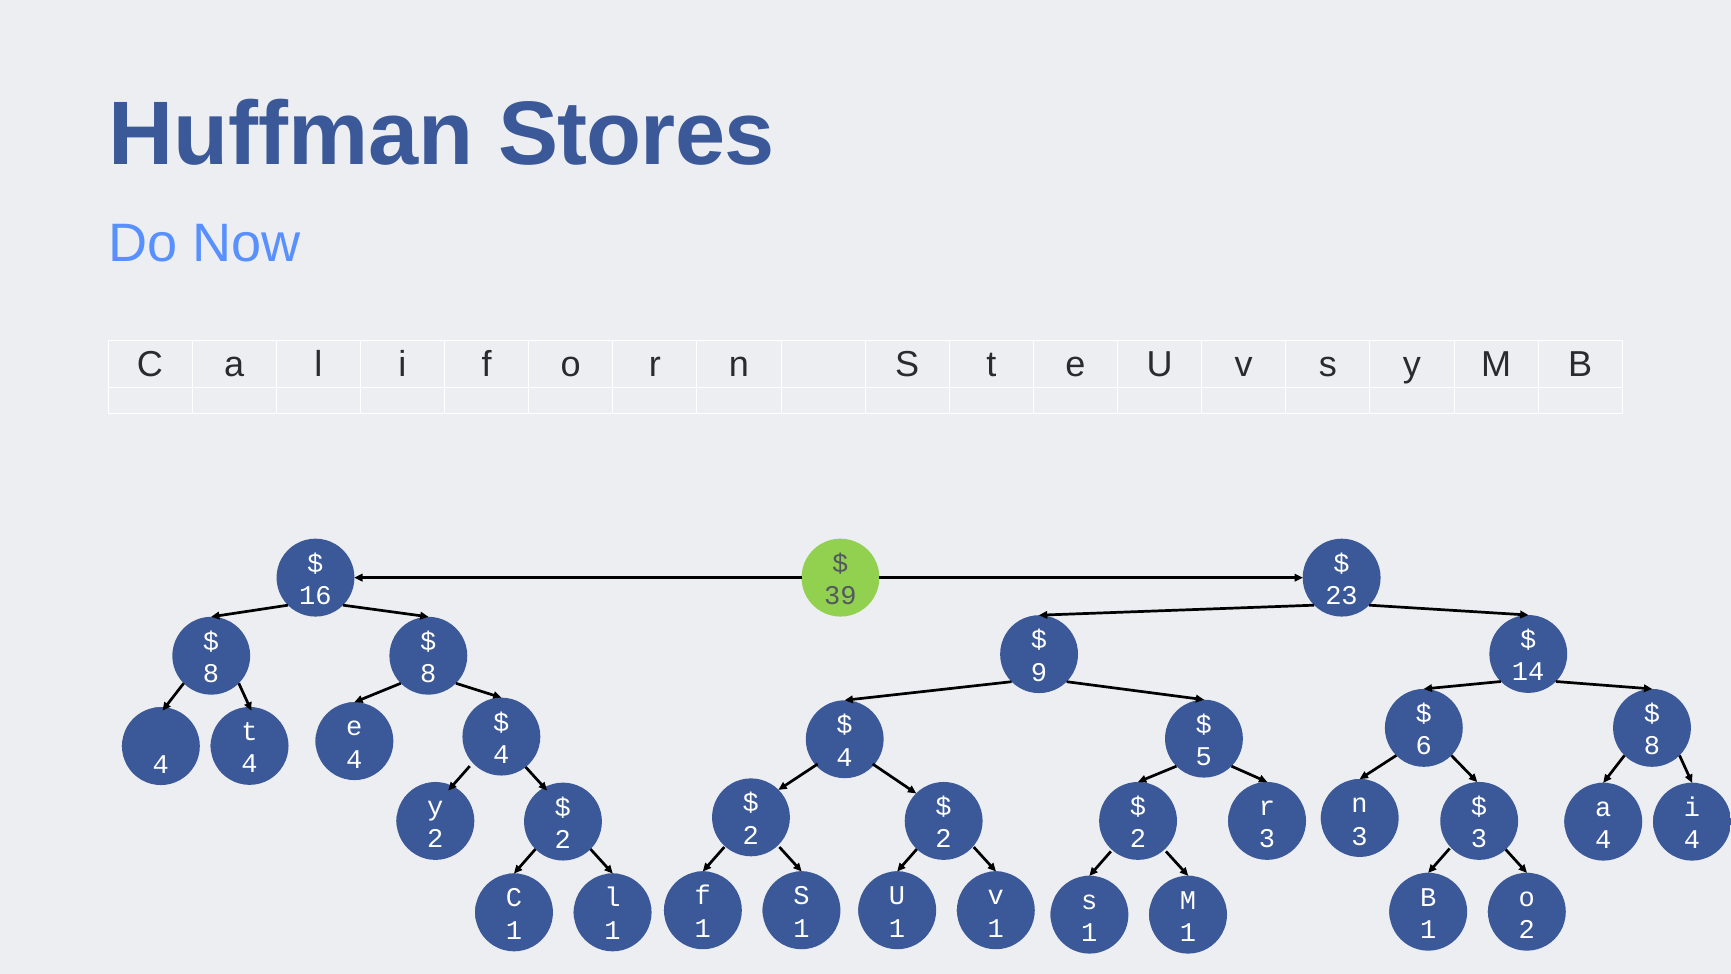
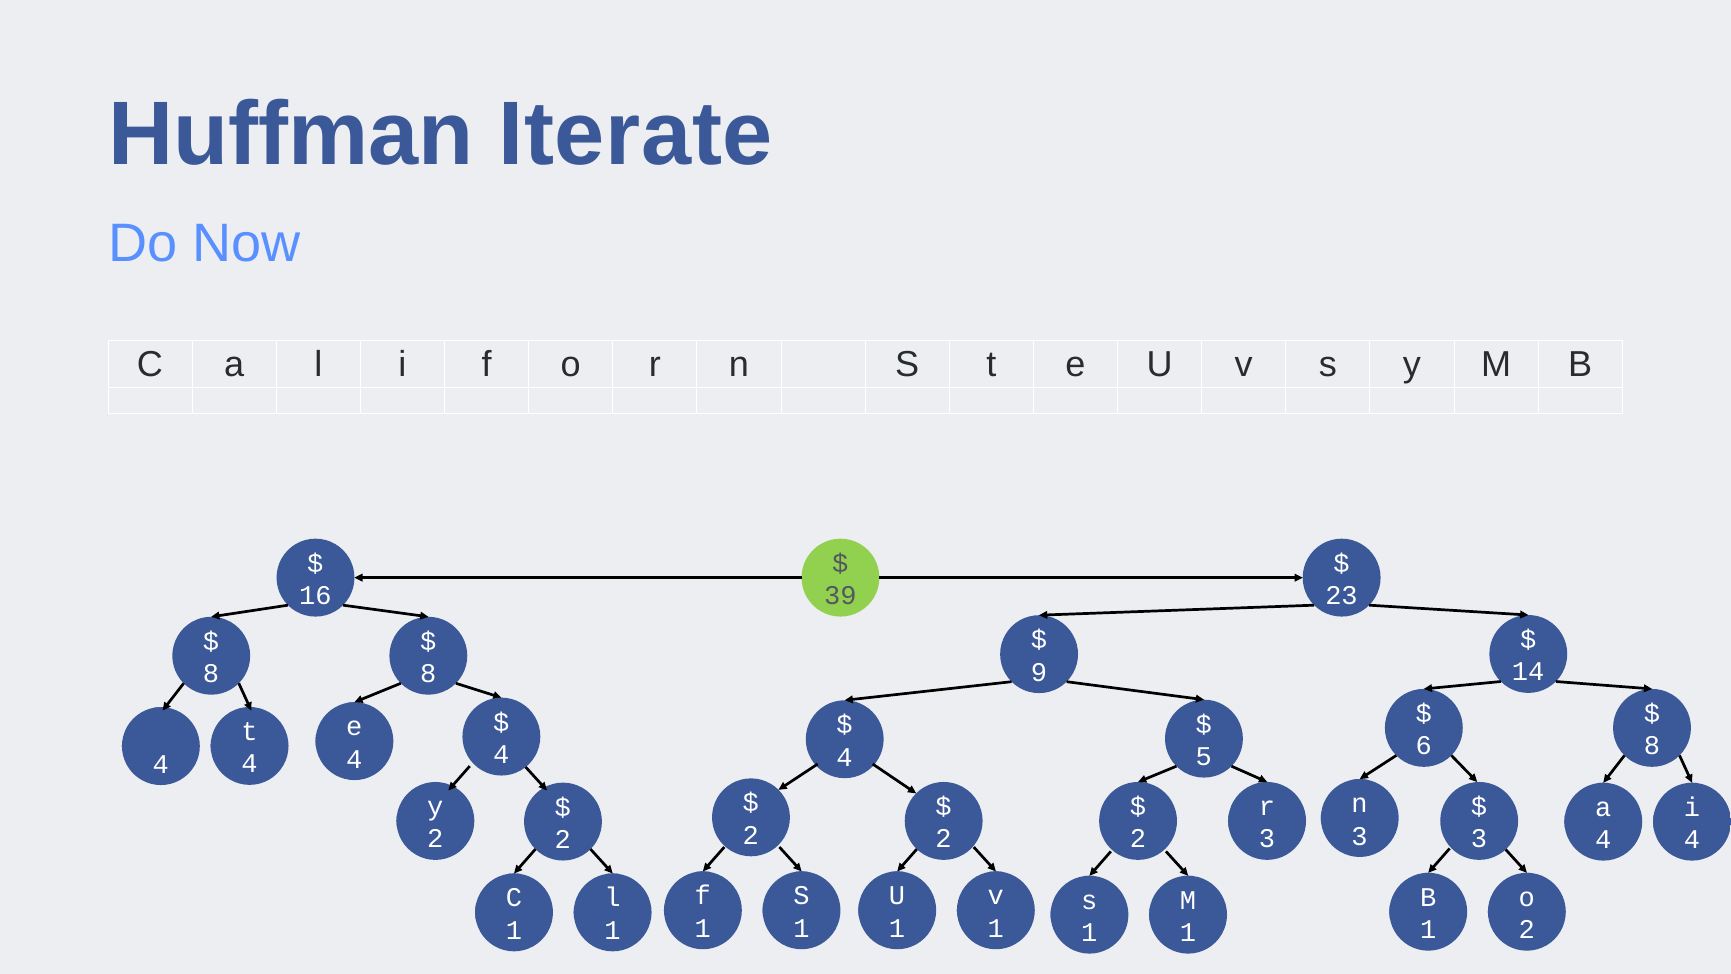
Stores: Stores -> Iterate (636, 134)
